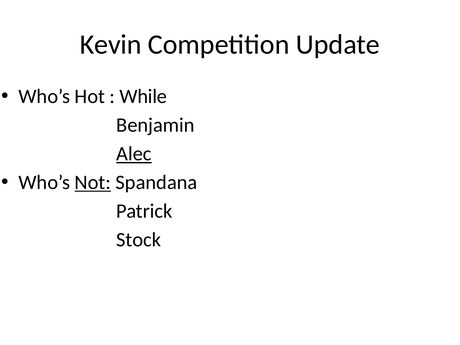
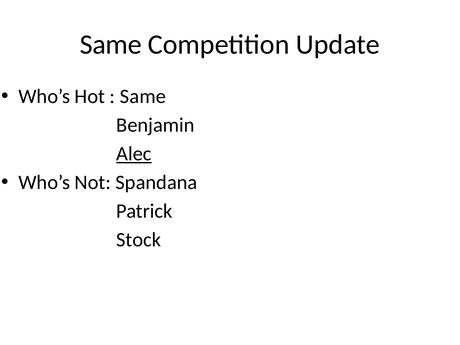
Kevin: Kevin -> Same (111, 45)
While: While -> Same (143, 96)
Not underline: present -> none (93, 182)
